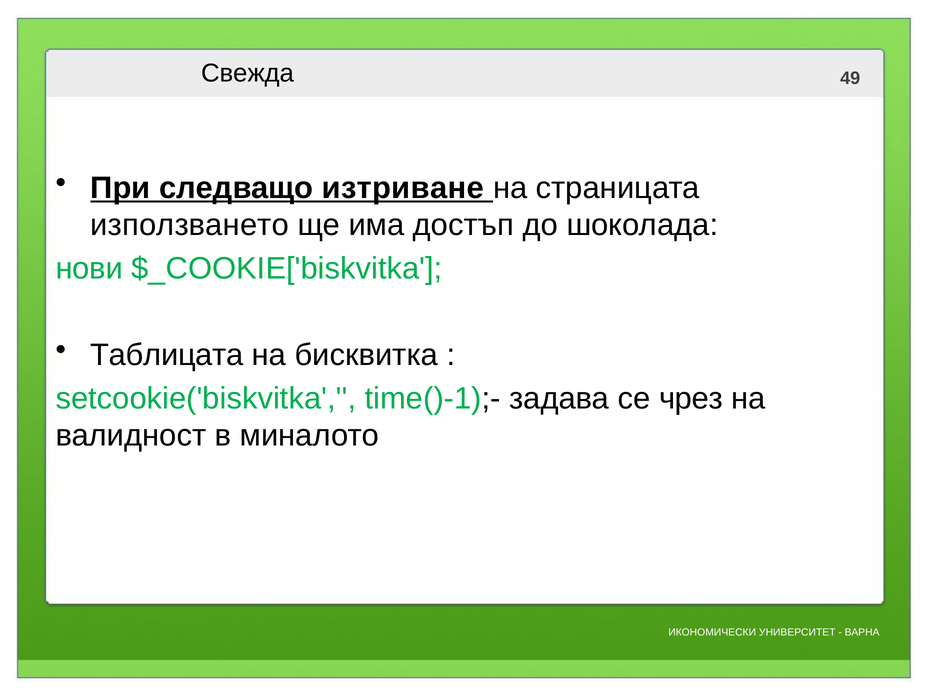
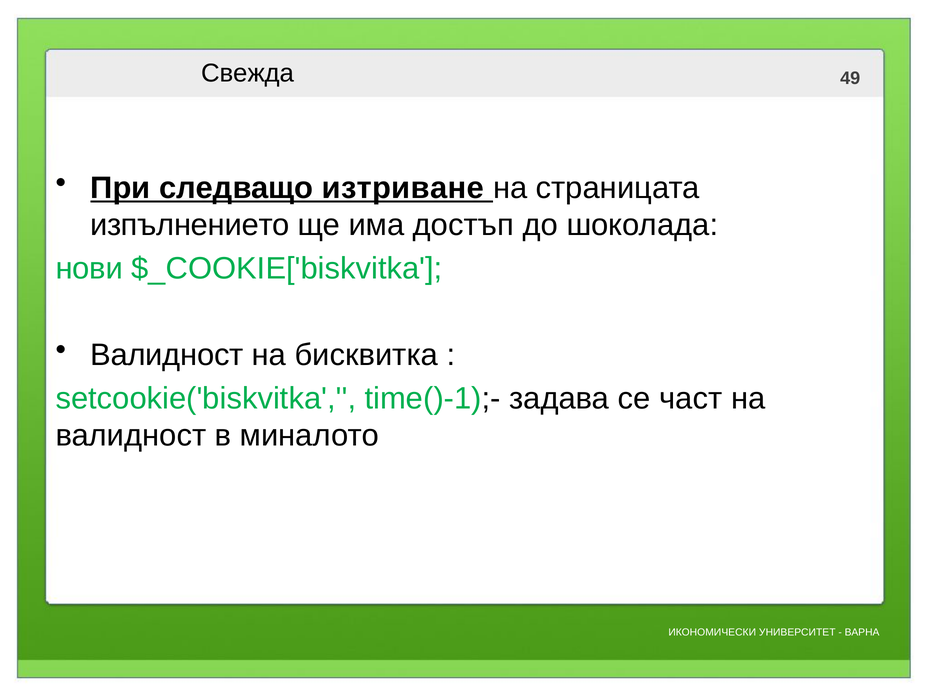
използването: използването -> изпълнението (190, 225)
Таблицата: Таблицата -> Валидност (167, 355)
чрез: чрез -> част (691, 398)
